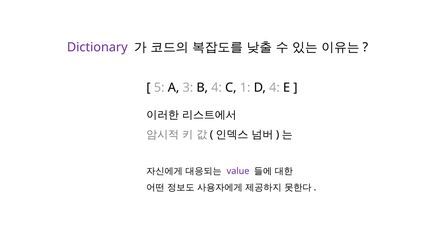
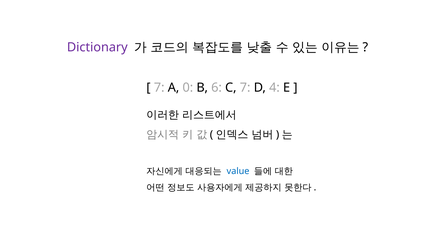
5: 5 -> 7 (159, 88)
3: 3 -> 0 (188, 88)
B 4: 4 -> 6 (217, 88)
C 1: 1 -> 7 (245, 88)
value colour: purple -> blue (238, 171)
